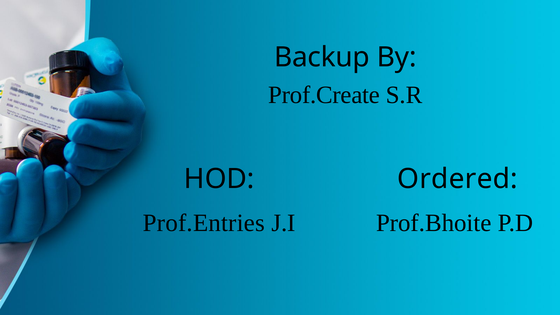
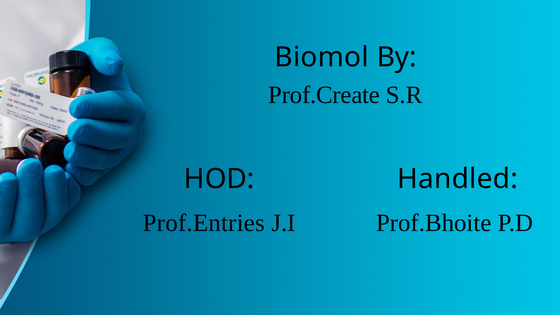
Backup: Backup -> Biomol (322, 57)
Ordered: Ordered -> Handled (458, 179)
